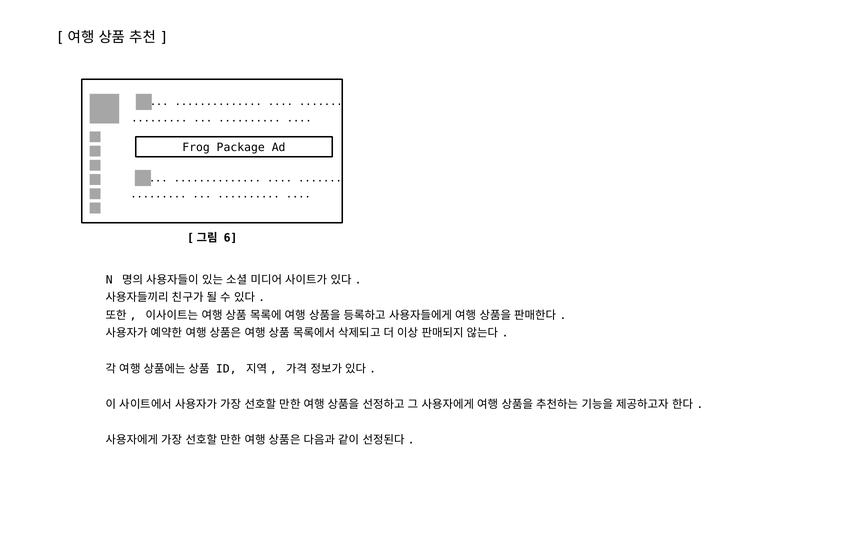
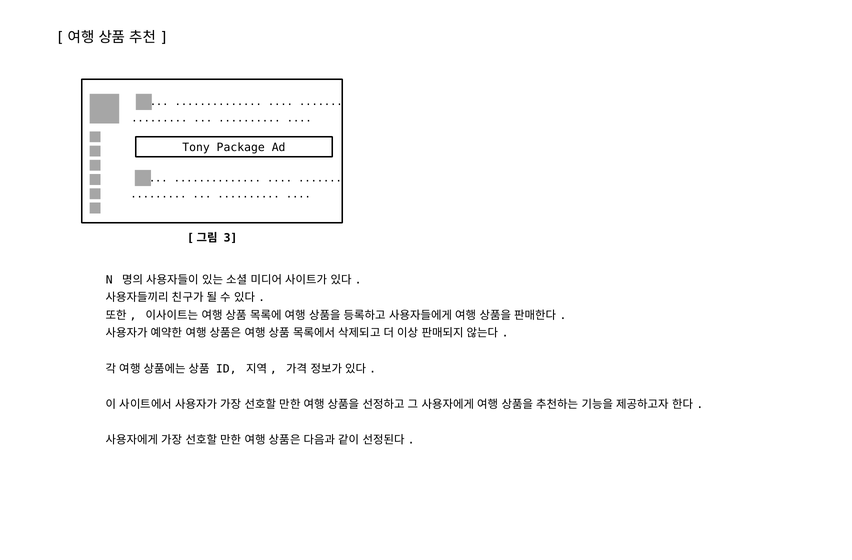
Frog: Frog -> Tony (196, 147)
6: 6 -> 3 (230, 238)
